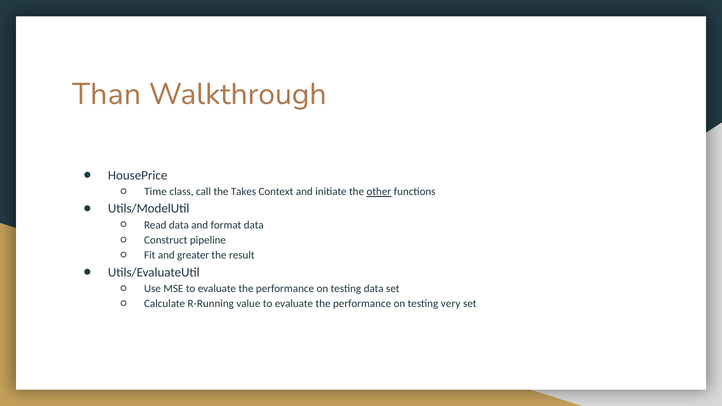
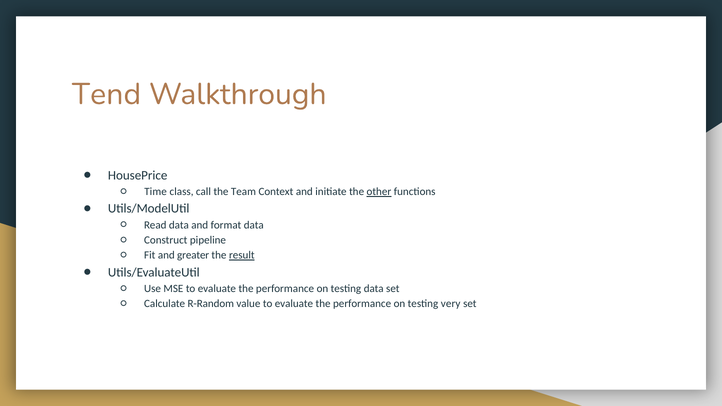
Than: Than -> Tend (106, 94)
Takes: Takes -> Team (243, 192)
result underline: none -> present (242, 255)
R-Running: R-Running -> R-Random (211, 304)
